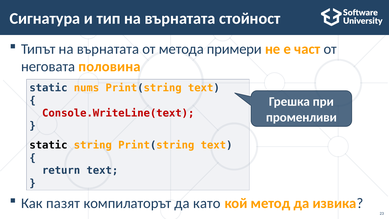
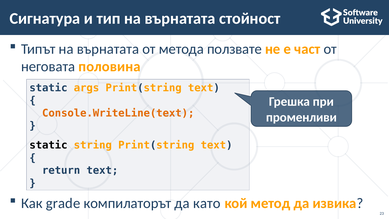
примери: примери -> ползвате (234, 49)
nums: nums -> args (86, 88)
Console.WriteLine(text colour: red -> orange (118, 113)
пазят: пазят -> grade (63, 203)
